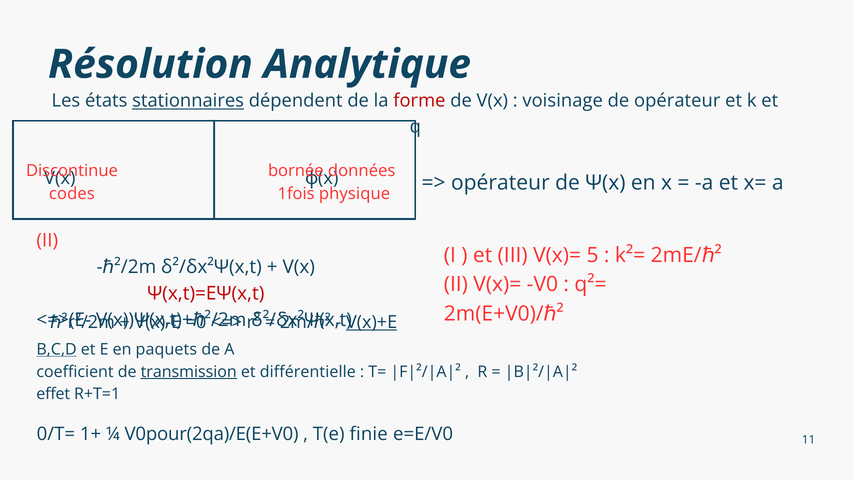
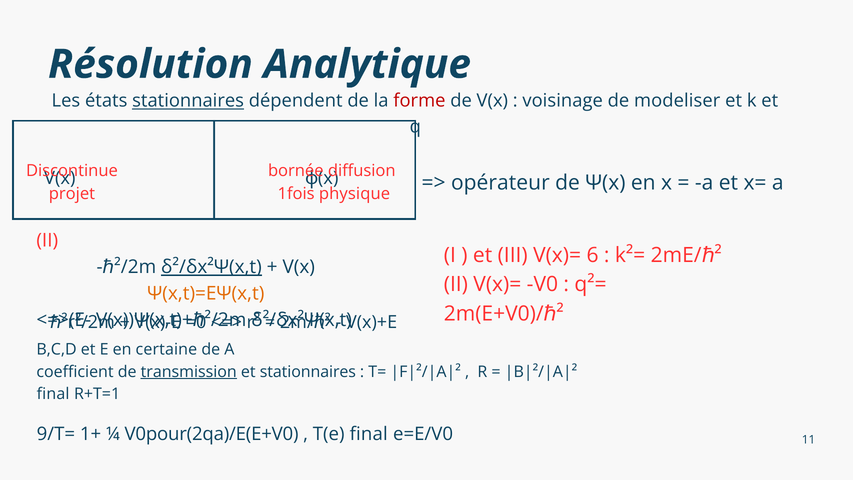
de opérateur: opérateur -> modeliser (677, 101)
données: données -> diffusion (362, 171)
codes: codes -> projet (72, 194)
5: 5 -> 6 (593, 255)
δ²/δx²Ψ(x,t underline: none -> present (211, 267)
Ψ(x,t)=EΨ(x,t colour: red -> orange (206, 294)
V(x)+E underline: present -> none (372, 322)
B,C,D underline: present -> none (57, 349)
paquets: paquets -> certaine (166, 349)
et différentielle: différentielle -> stationnaires (308, 372)
effet: effet -> final (53, 394)
0/T=: 0/T= -> 9/T= (56, 434)
T(e finie: finie -> final (369, 434)
